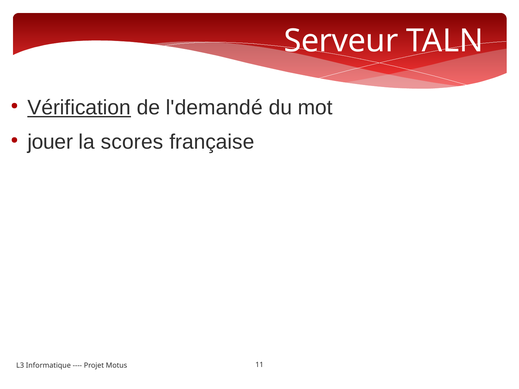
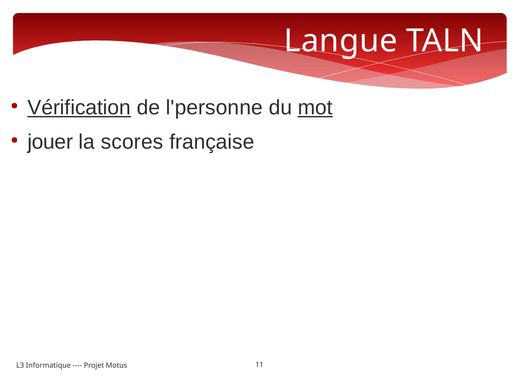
Serveur: Serveur -> Langue (341, 41)
l'demandé: l'demandé -> l'personne (214, 108)
mot underline: none -> present (315, 108)
